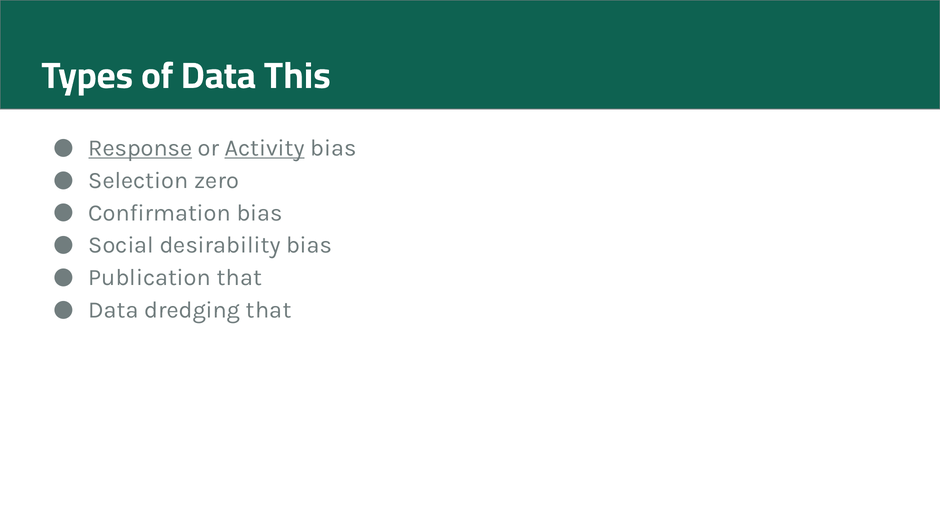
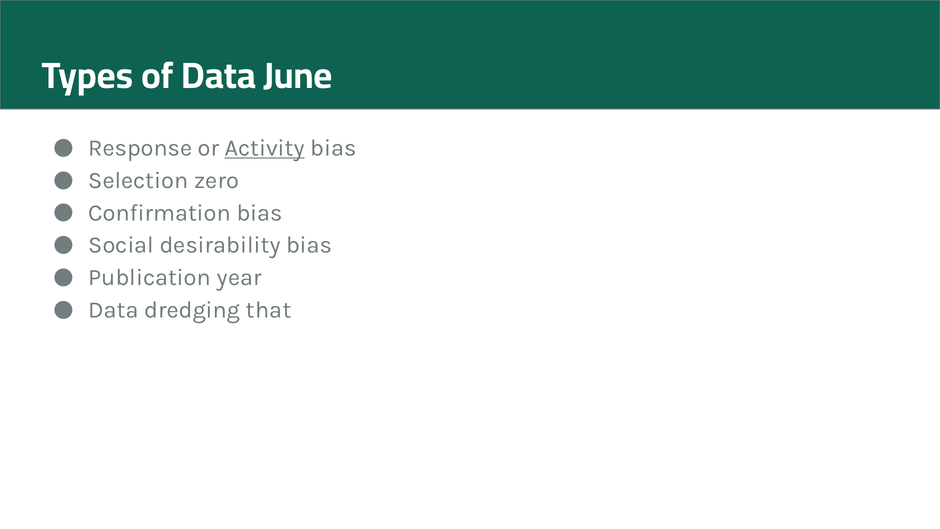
This: This -> June (298, 76)
Response underline: present -> none (140, 148)
Publication that: that -> year (239, 278)
